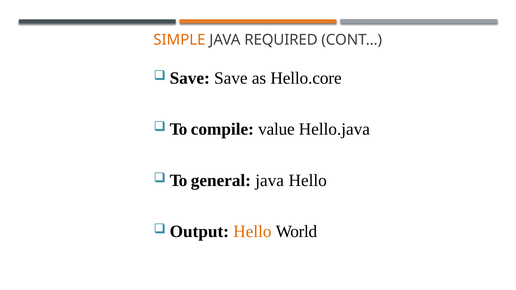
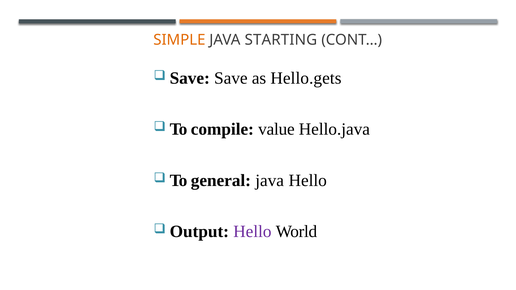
REQUIRED: REQUIRED -> STARTING (281, 40)
Hello.core: Hello.core -> Hello.gets (306, 78)
Hello colour: orange -> purple (252, 232)
